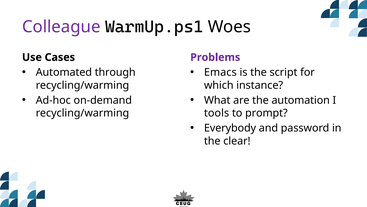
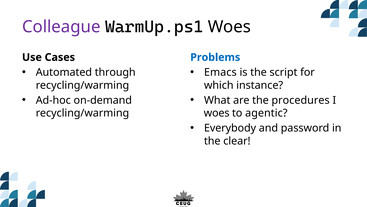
Problems colour: purple -> blue (215, 57)
automation: automation -> procedures (301, 100)
tools: tools -> woes (217, 113)
prompt: prompt -> agentic (266, 113)
